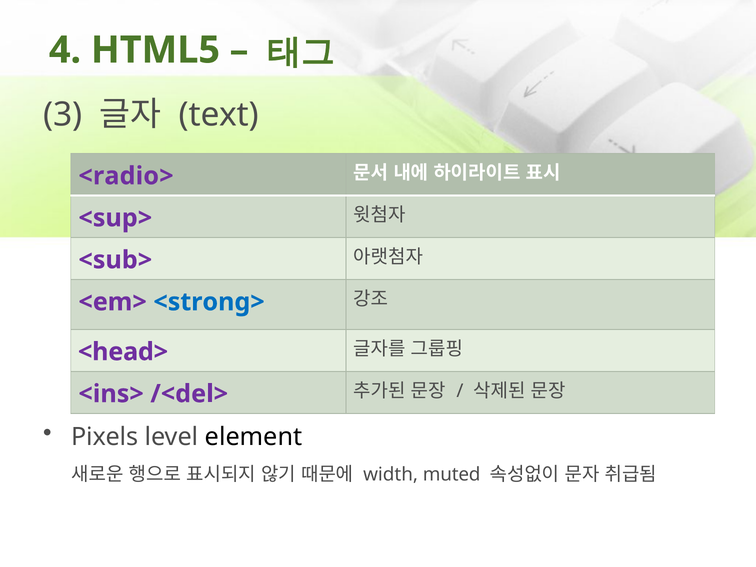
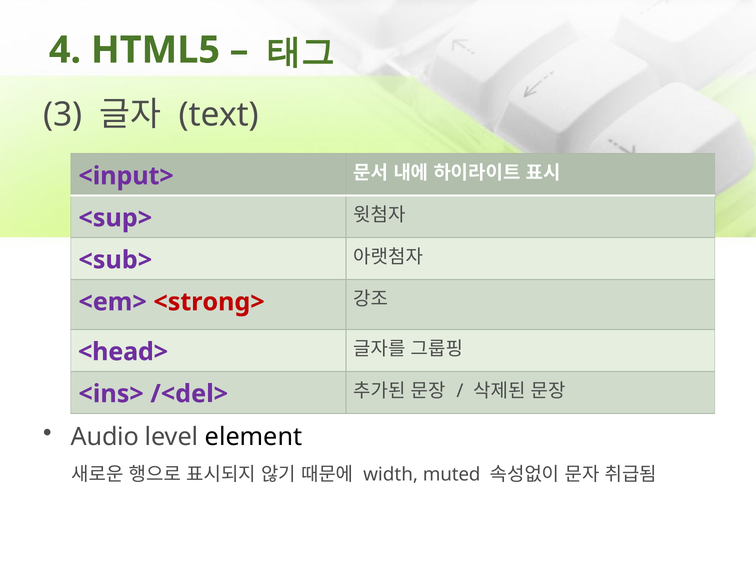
<radio>: <radio> -> <input> (126, 176)
<strong> colour: blue -> red (209, 302)
Pixels: Pixels -> Audio (105, 437)
